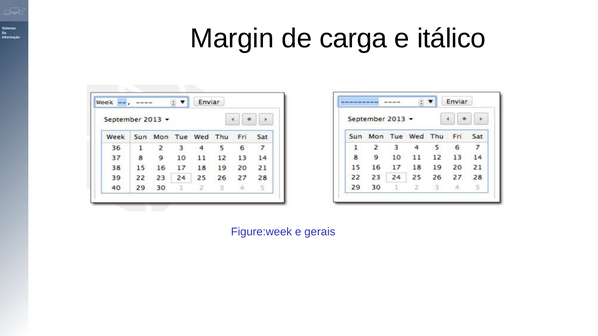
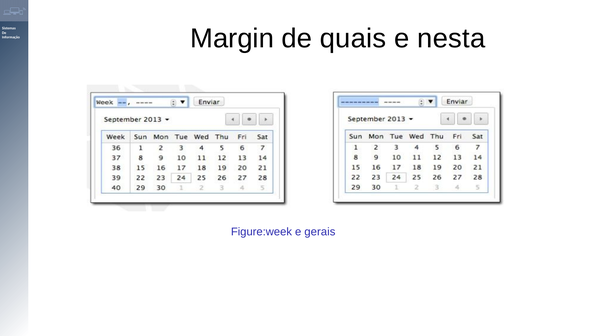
carga: carga -> quais (353, 39)
itálico: itálico -> nesta (451, 39)
